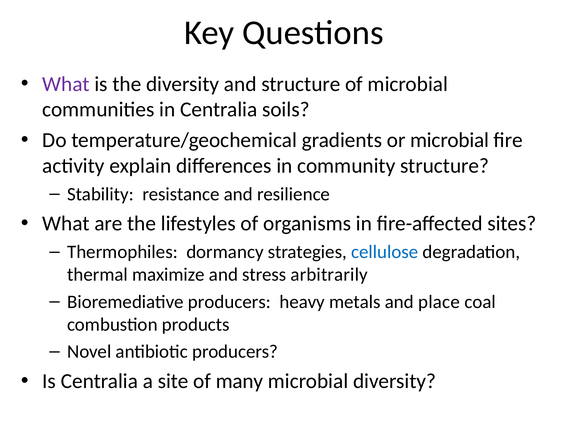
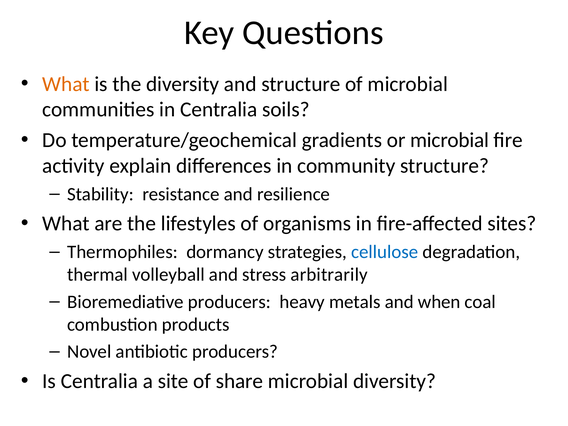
What colour: purple -> orange (66, 84)
maximize: maximize -> volleyball (168, 275)
place: place -> when (439, 302)
many: many -> share (239, 381)
